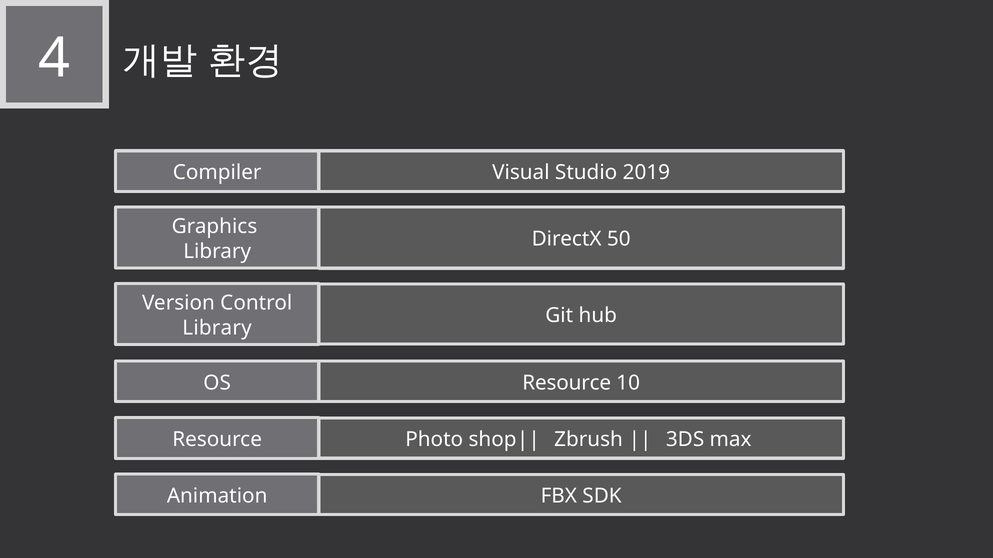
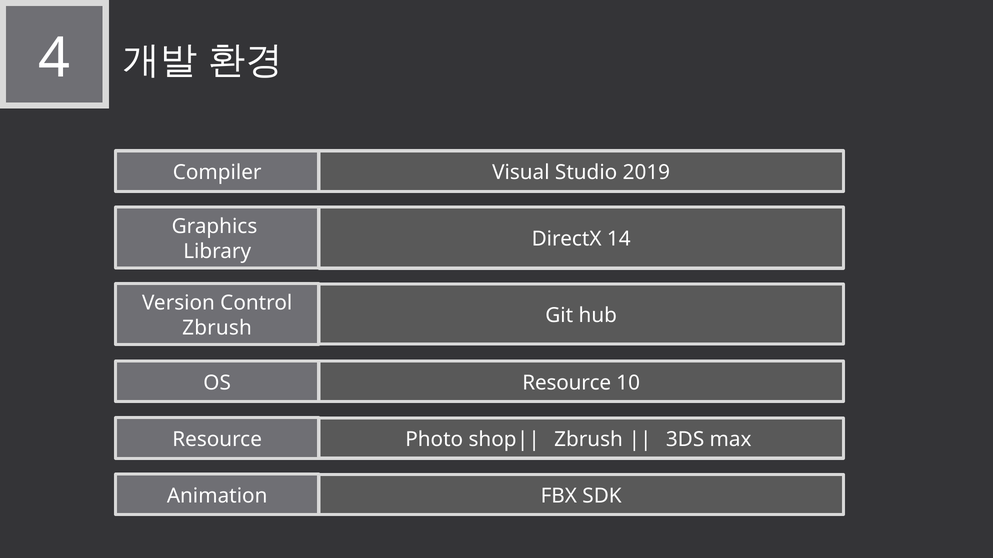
50: 50 -> 14 (619, 239)
Library: Library -> Zbrush (217, 328)
